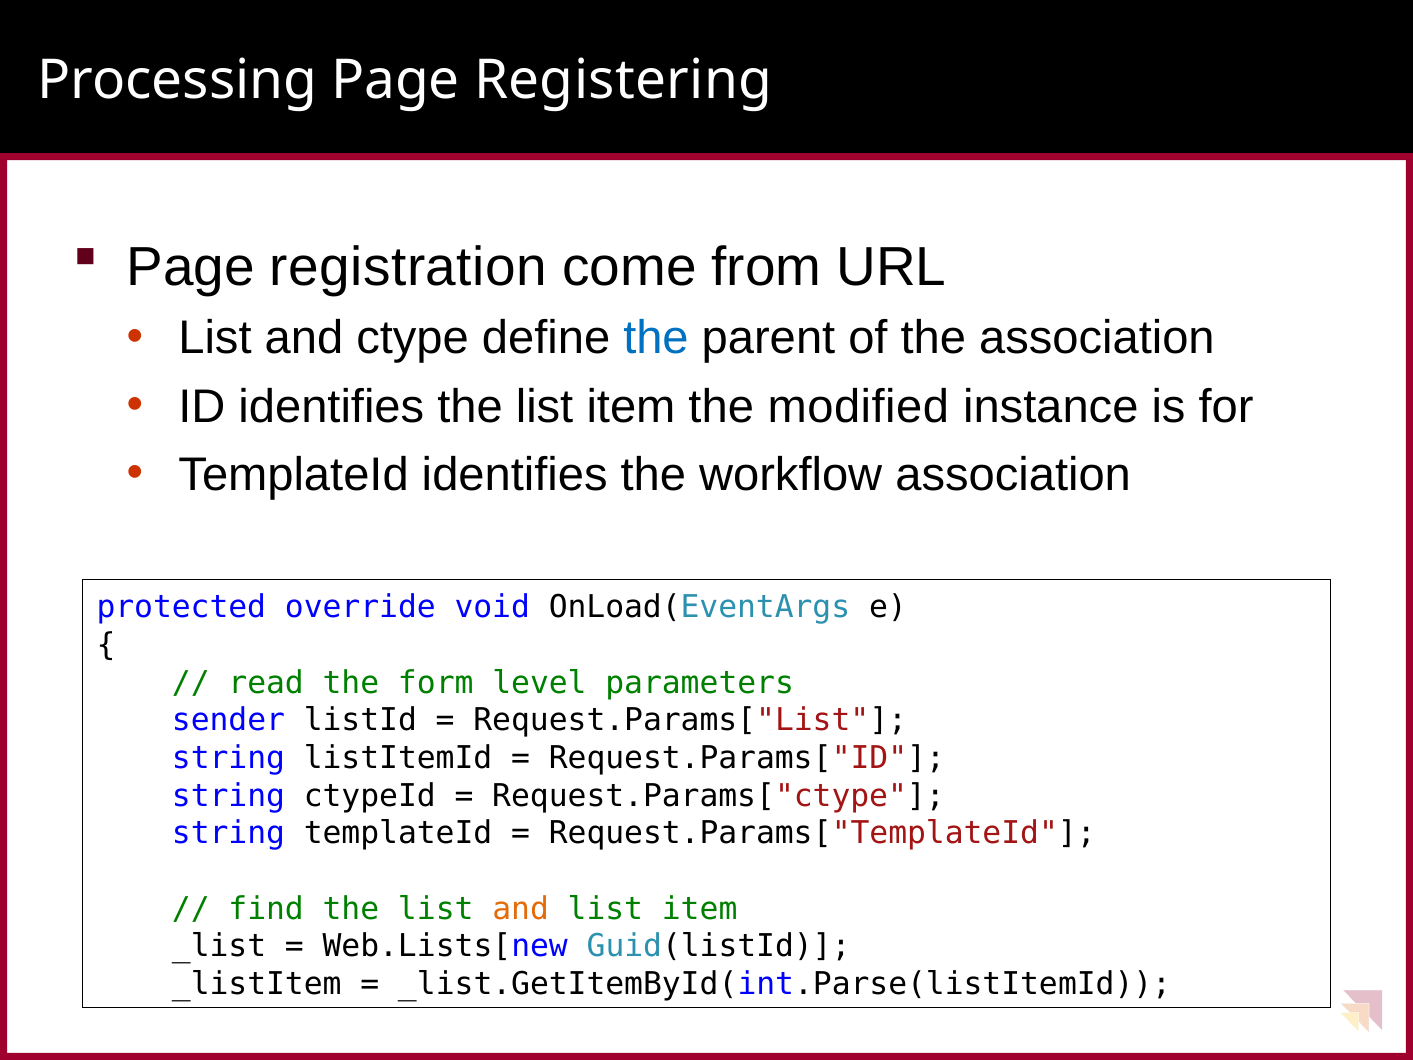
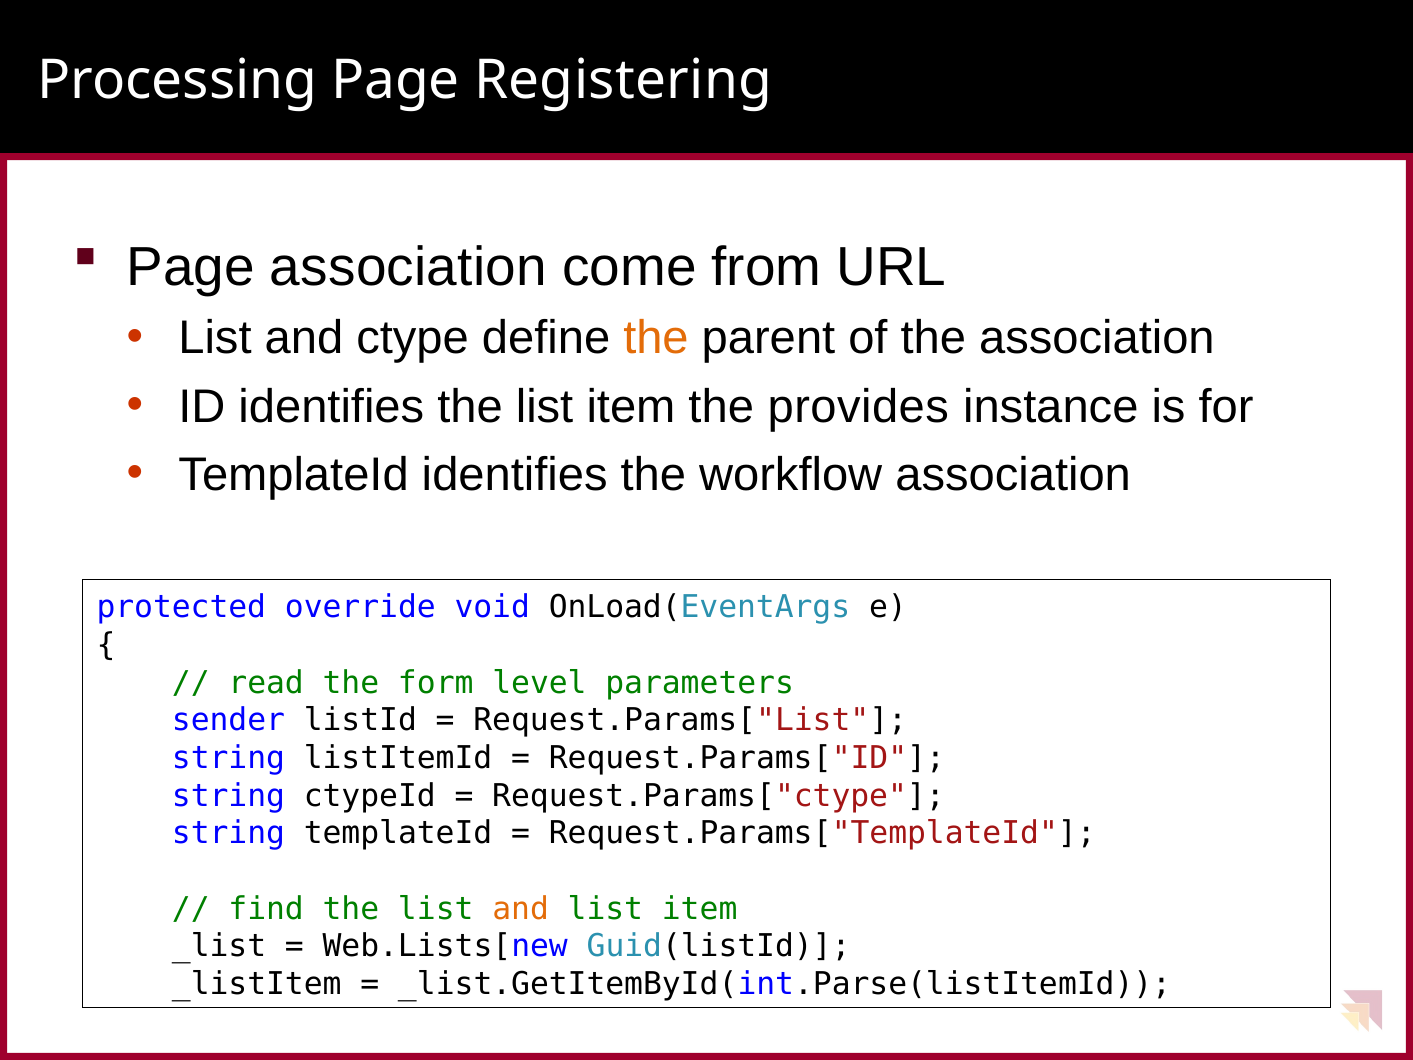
Page registration: registration -> association (408, 268)
the colour: blue -> orange (656, 338)
modified: modified -> provides (858, 407)
